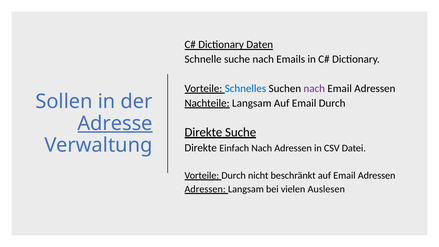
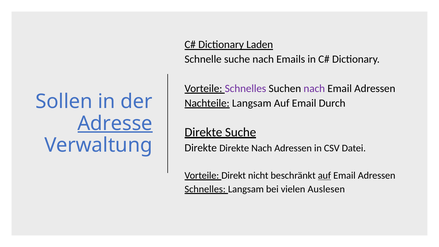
Daten: Daten -> Laden (260, 45)
Schnelles colour: blue -> purple (245, 88)
Direkte Einfach: Einfach -> Direkte (234, 148)
Vorteile Durch: Durch -> Direkt (234, 175)
auf underline: none -> present (324, 175)
Adressen: Adressen -> Schnelles (205, 189)
